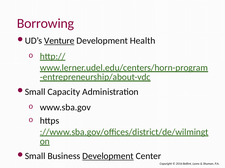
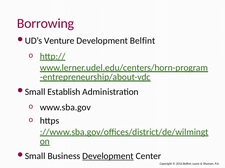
Venture underline: present -> none (59, 41)
Development Health: Health -> Belfint (143, 41)
Capacity: Capacity -> Establish (64, 92)
